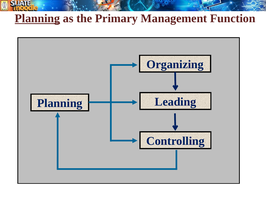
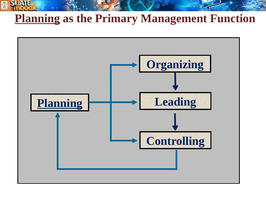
Planning underline: none -> present (60, 104)
